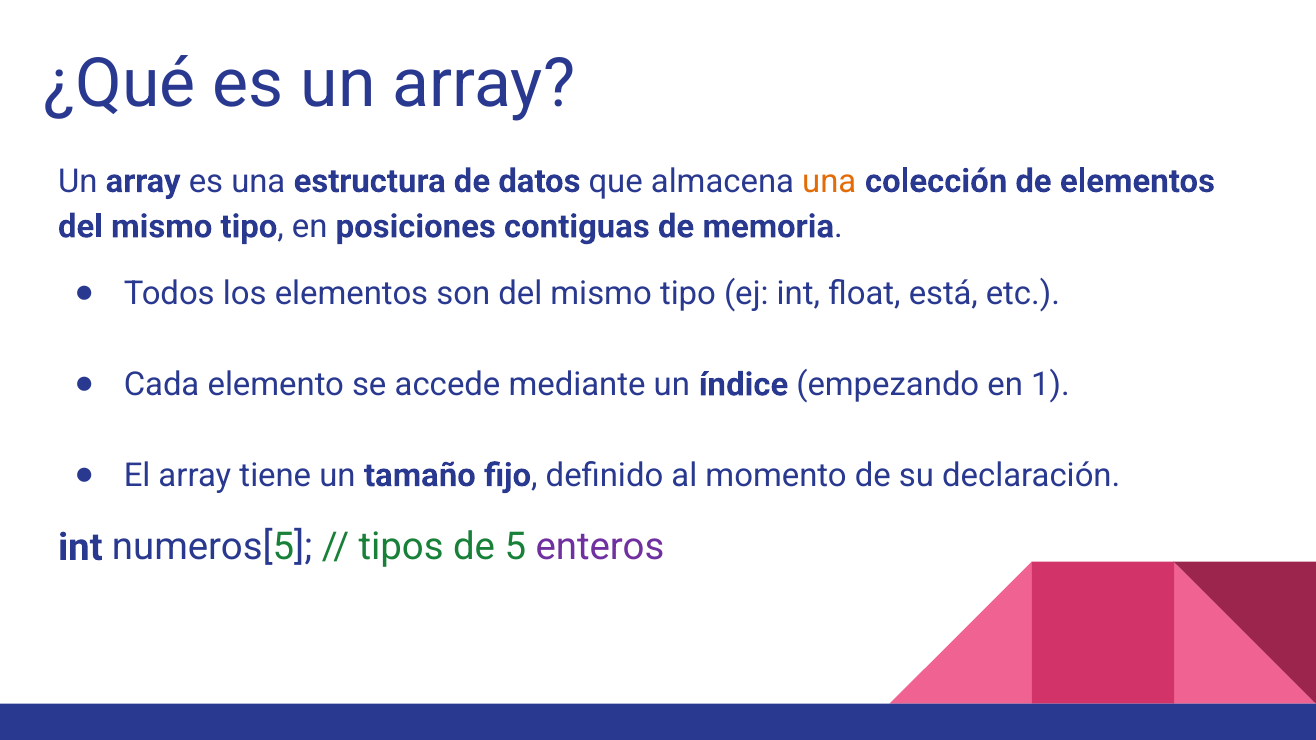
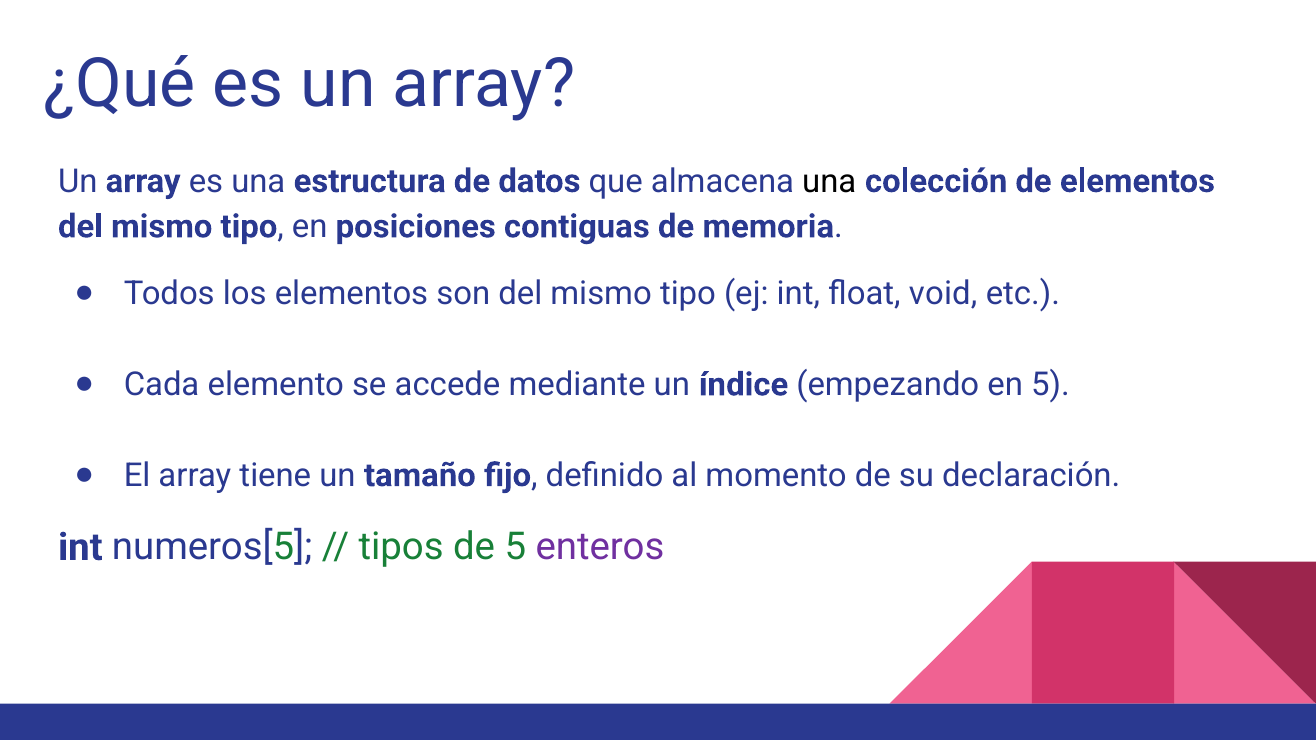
una colour: orange -> black (829, 181)
está: está -> void (943, 294)
en 1: 1 -> 5 (1050, 385)
